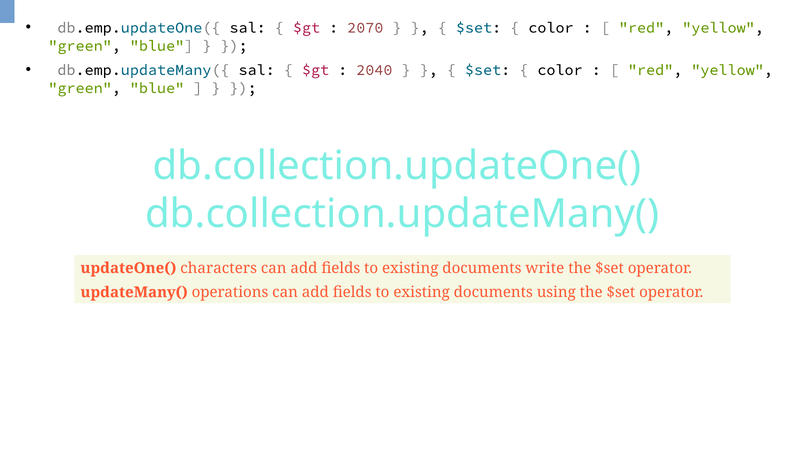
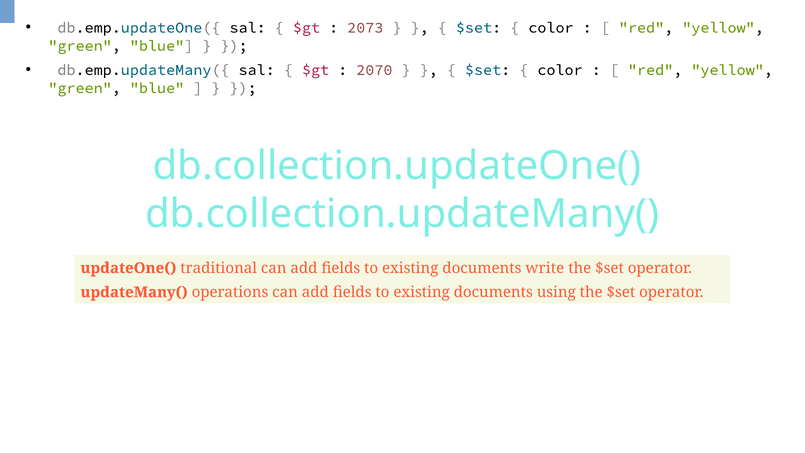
2070: 2070 -> 2073 (365, 28)
2040: 2040 -> 2070 (374, 70)
characters: characters -> traditional (219, 268)
